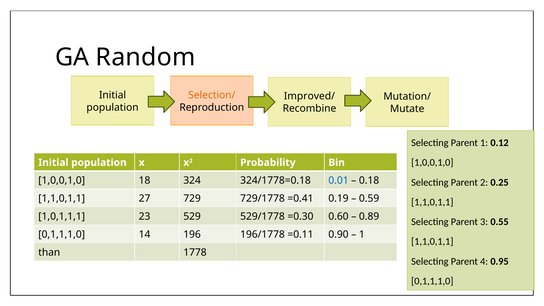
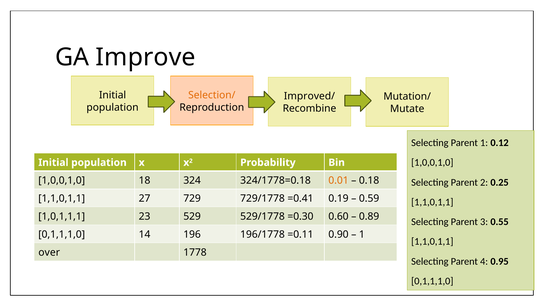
Random: Random -> Improve (146, 57)
0.01 colour: blue -> orange (338, 181)
than: than -> over (49, 252)
